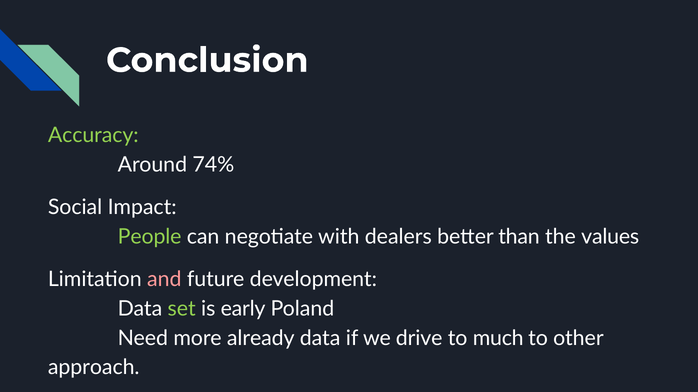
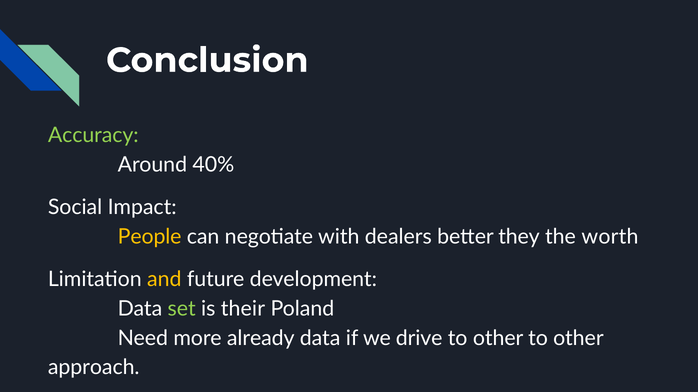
74%: 74% -> 40% (213, 165)
People colour: light green -> yellow (150, 237)
than: than -> they (519, 237)
values: values -> worth (610, 237)
and colour: pink -> yellow (164, 280)
early: early -> their (243, 309)
much: much -> other (498, 339)
